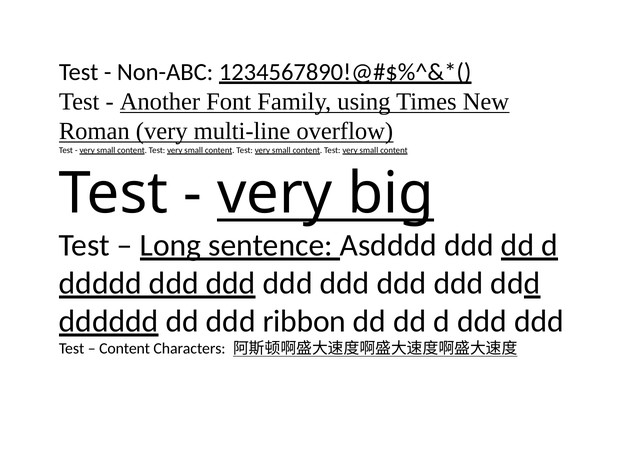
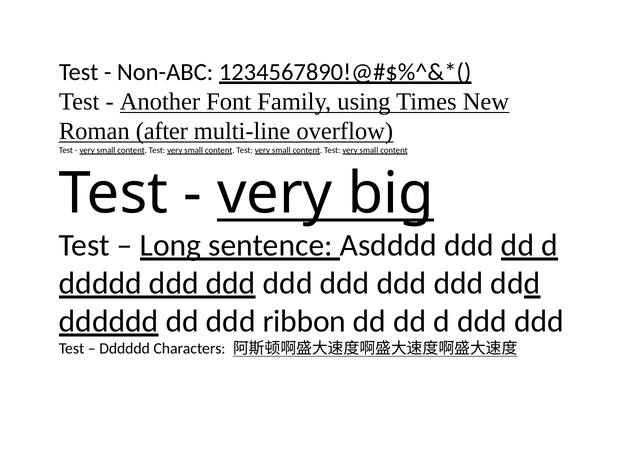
Roman very: very -> after (162, 131)
Content: Content -> Dddddd (125, 349)
